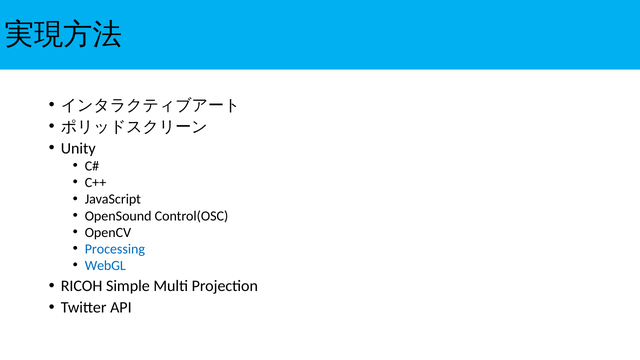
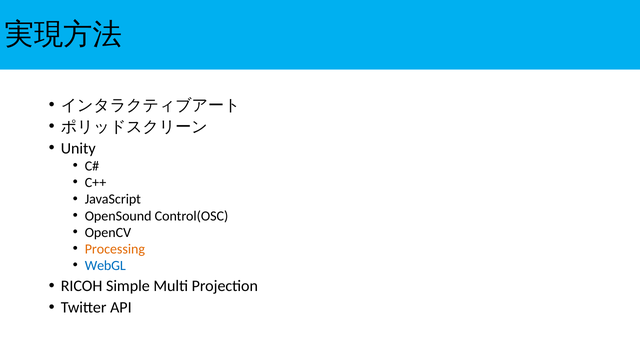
Processing colour: blue -> orange (115, 249)
